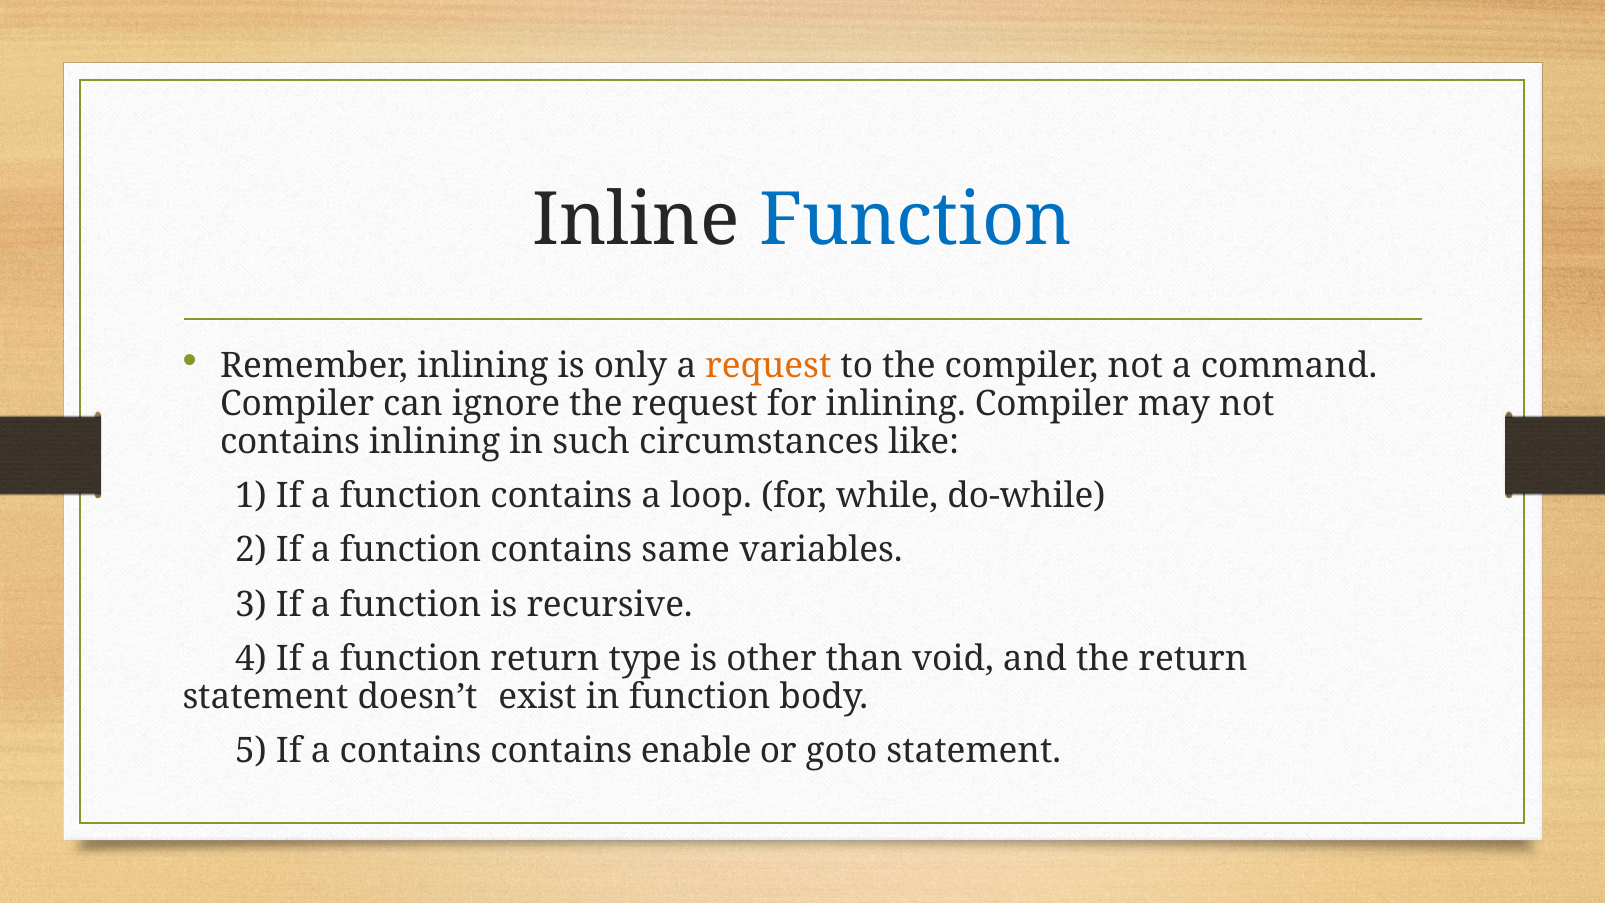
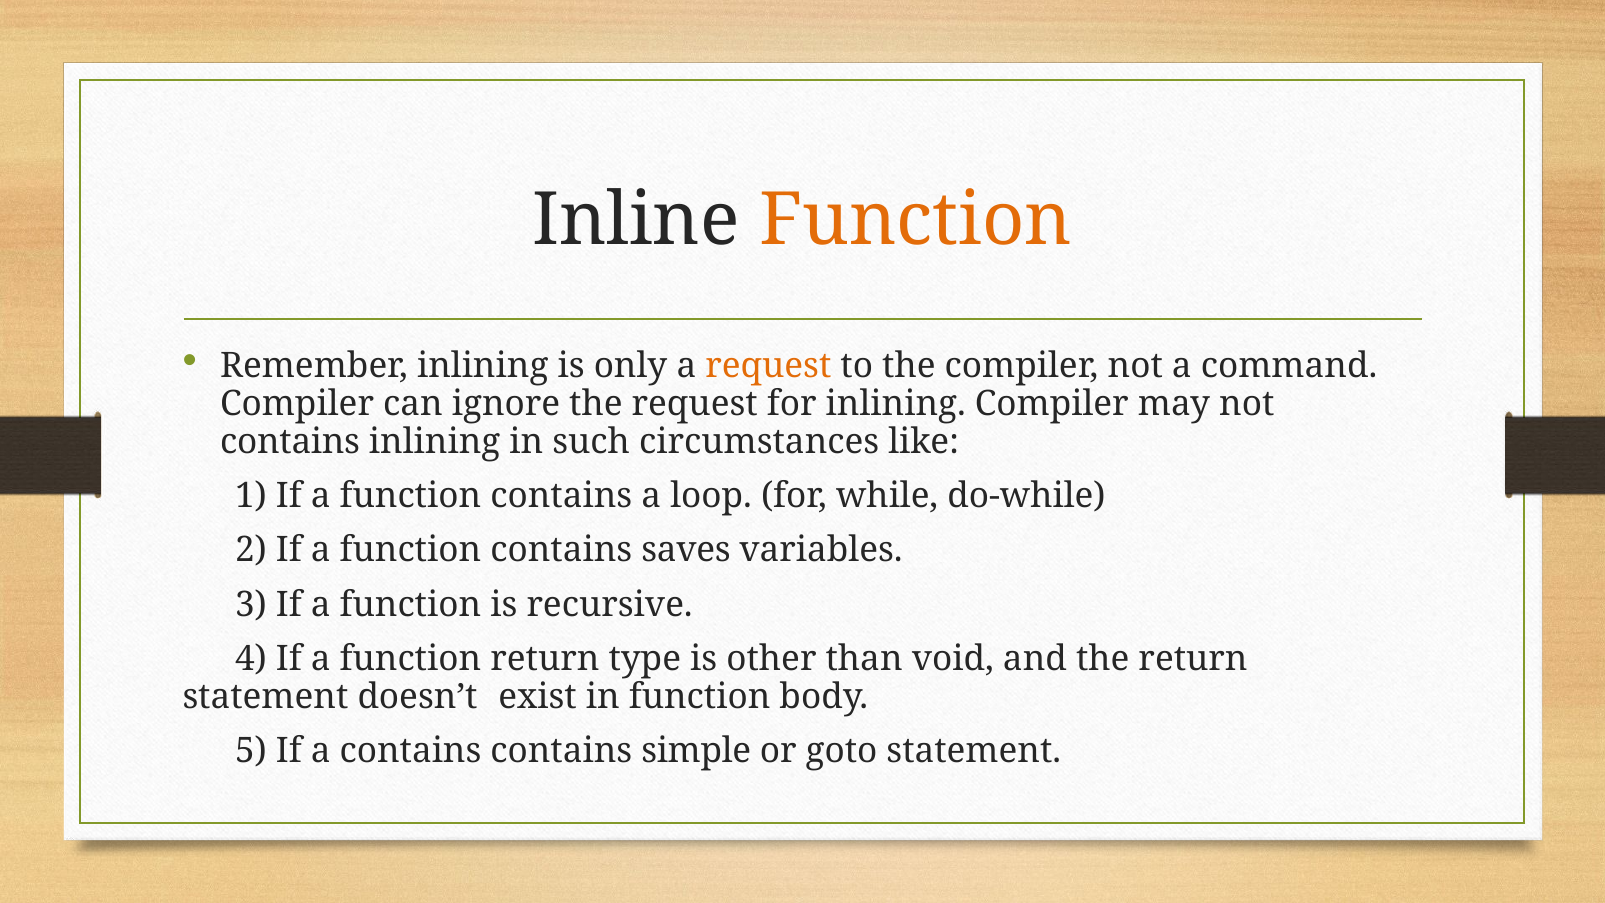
Function colour: blue -> orange (916, 220)
same: same -> saves (686, 550)
enable: enable -> simple (696, 751)
